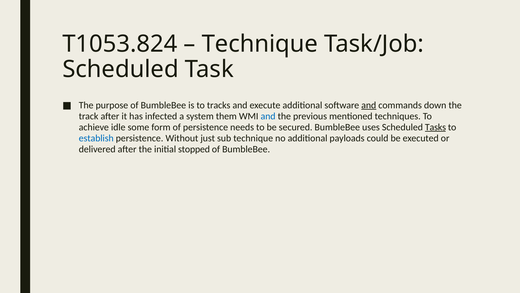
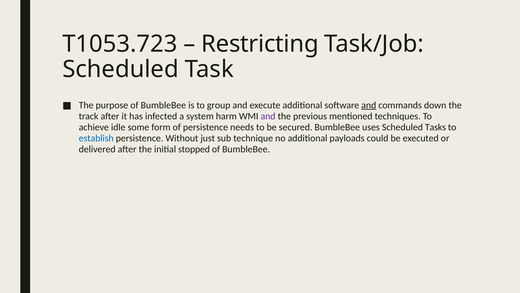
T1053.824: T1053.824 -> T1053.723 (120, 44)
Technique: Technique -> Restricting (260, 44)
tracks: tracks -> group (219, 105)
them: them -> harm (226, 116)
and colour: blue -> purple (268, 116)
Tasks underline: present -> none (435, 127)
